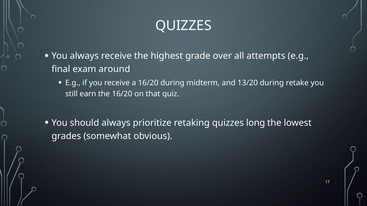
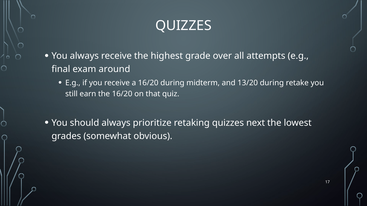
long: long -> next (256, 123)
